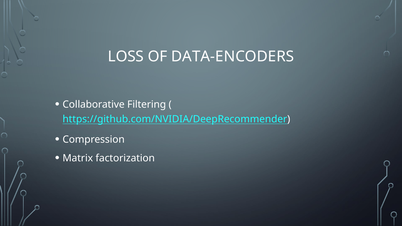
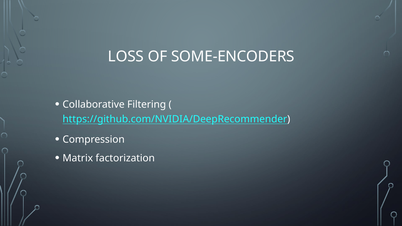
DATA-ENCODERS: DATA-ENCODERS -> SOME-ENCODERS (233, 56)
